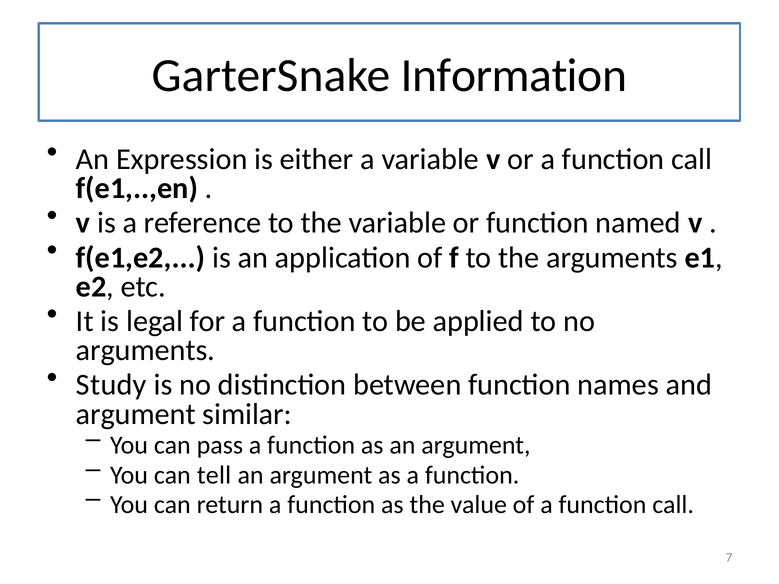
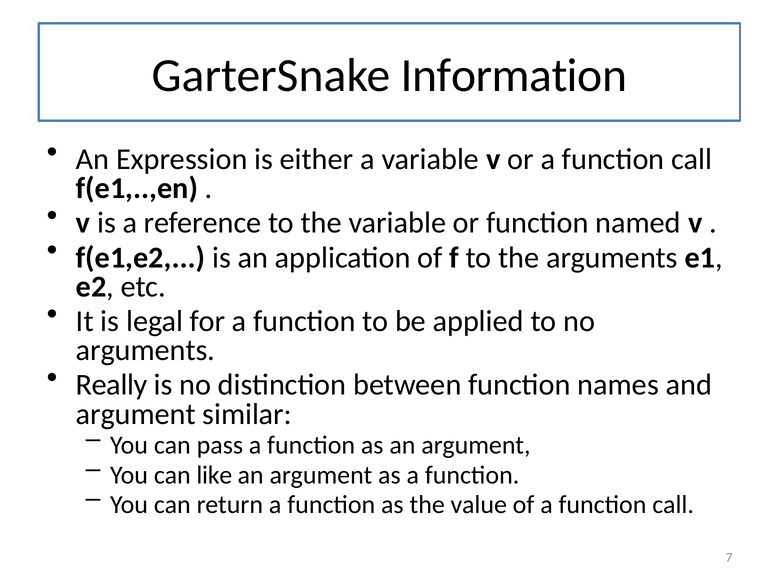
Study: Study -> Really (112, 385)
tell: tell -> like (214, 475)
